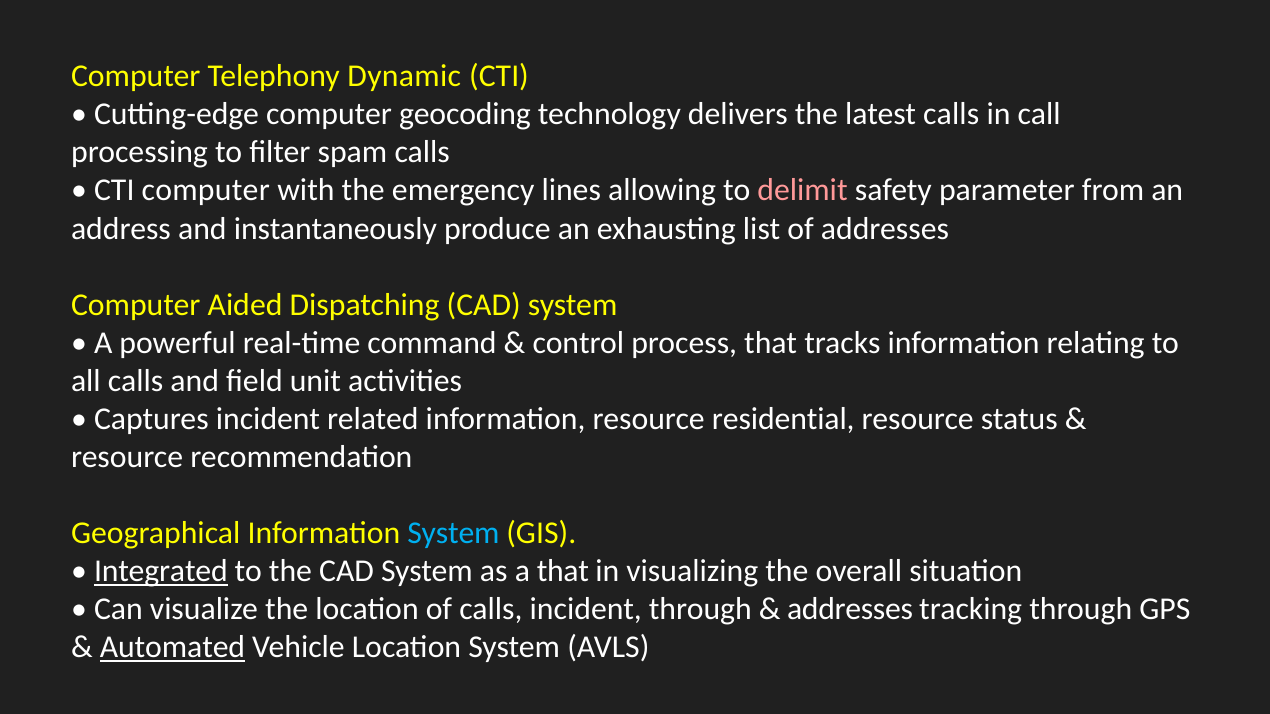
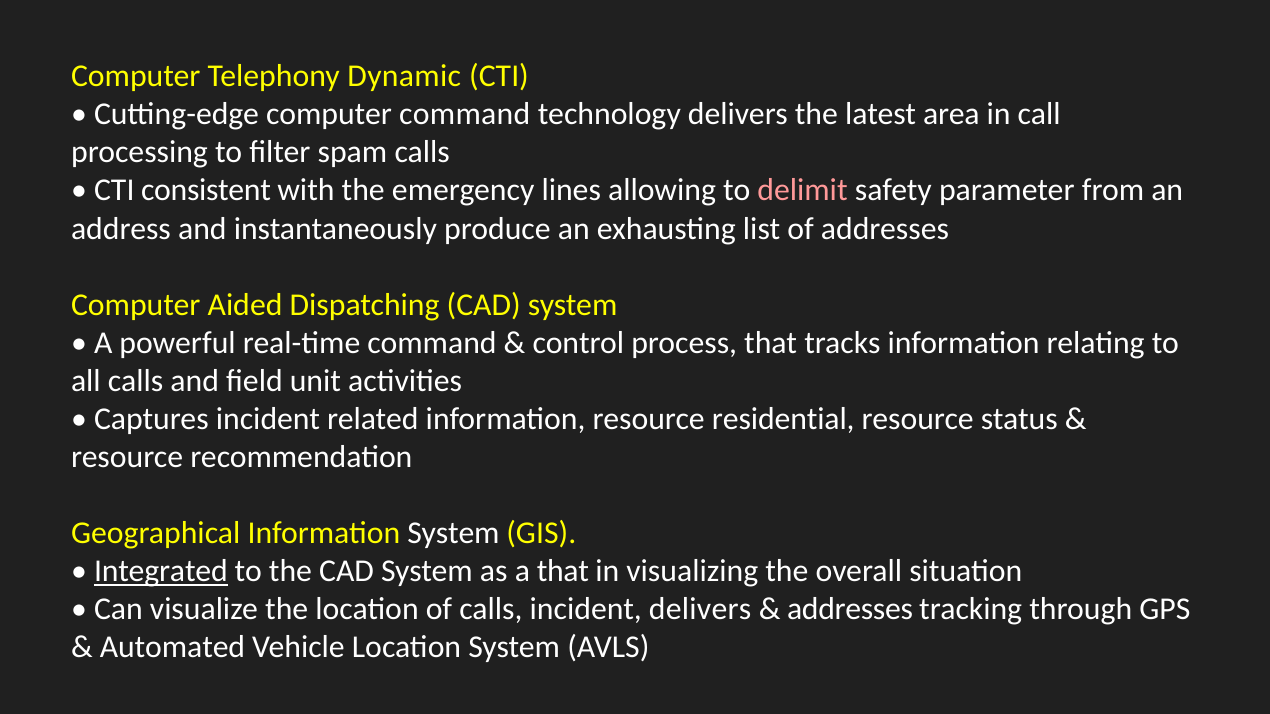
computer geocoding: geocoding -> command (465, 114)
latest calls: calls -> area (951, 114)
CTI computer: computer -> consistent (206, 191)
System colour: light blue -> white (453, 533)
incident through: through -> delivers (700, 610)
Automated underline: present -> none (173, 648)
